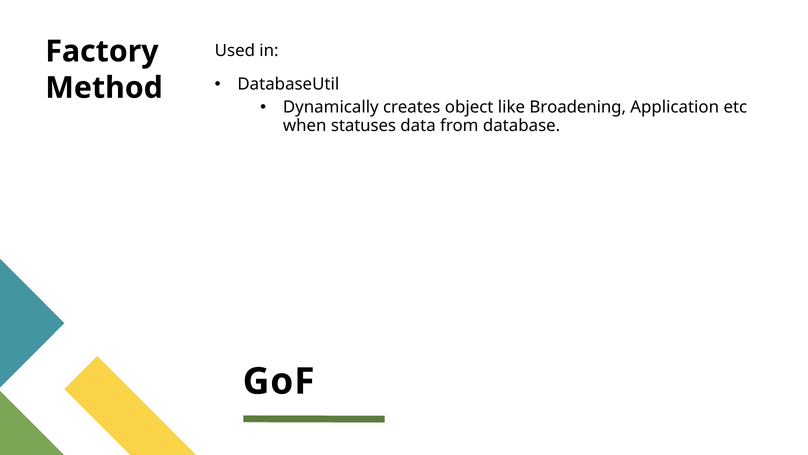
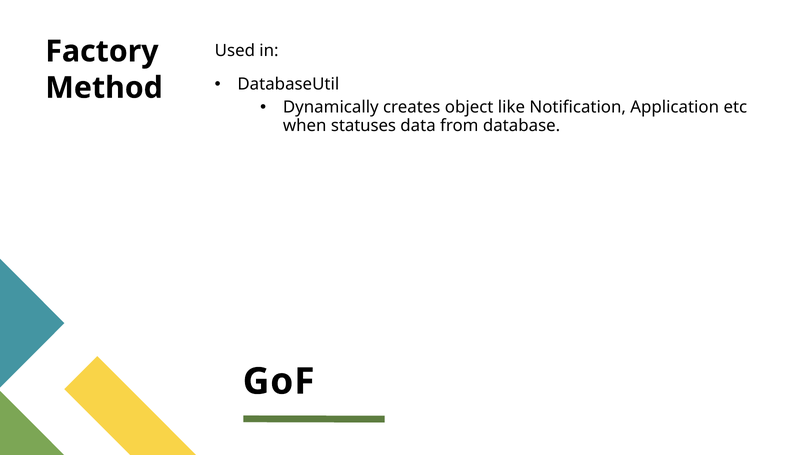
Broadening: Broadening -> Notification (578, 107)
